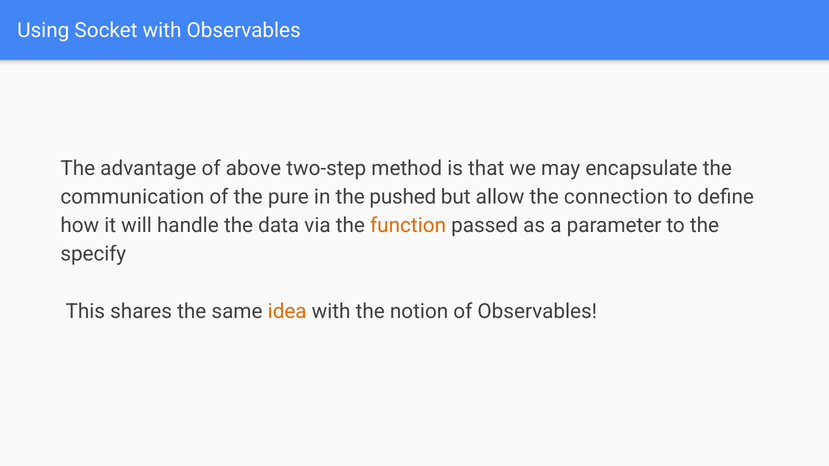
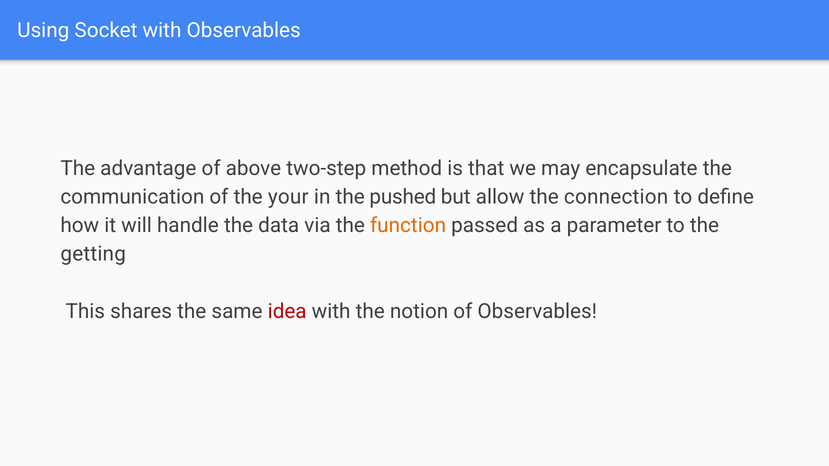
pure: pure -> your (288, 197)
specify: specify -> getting (93, 254)
idea colour: orange -> red (287, 311)
